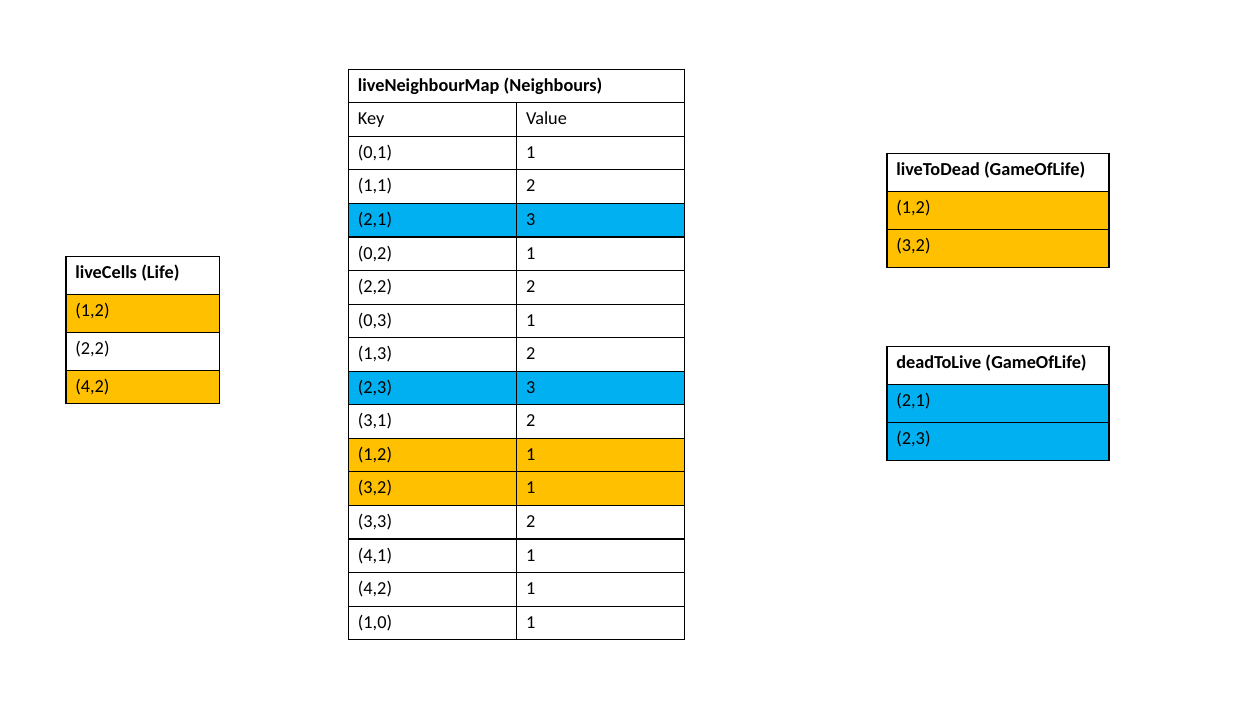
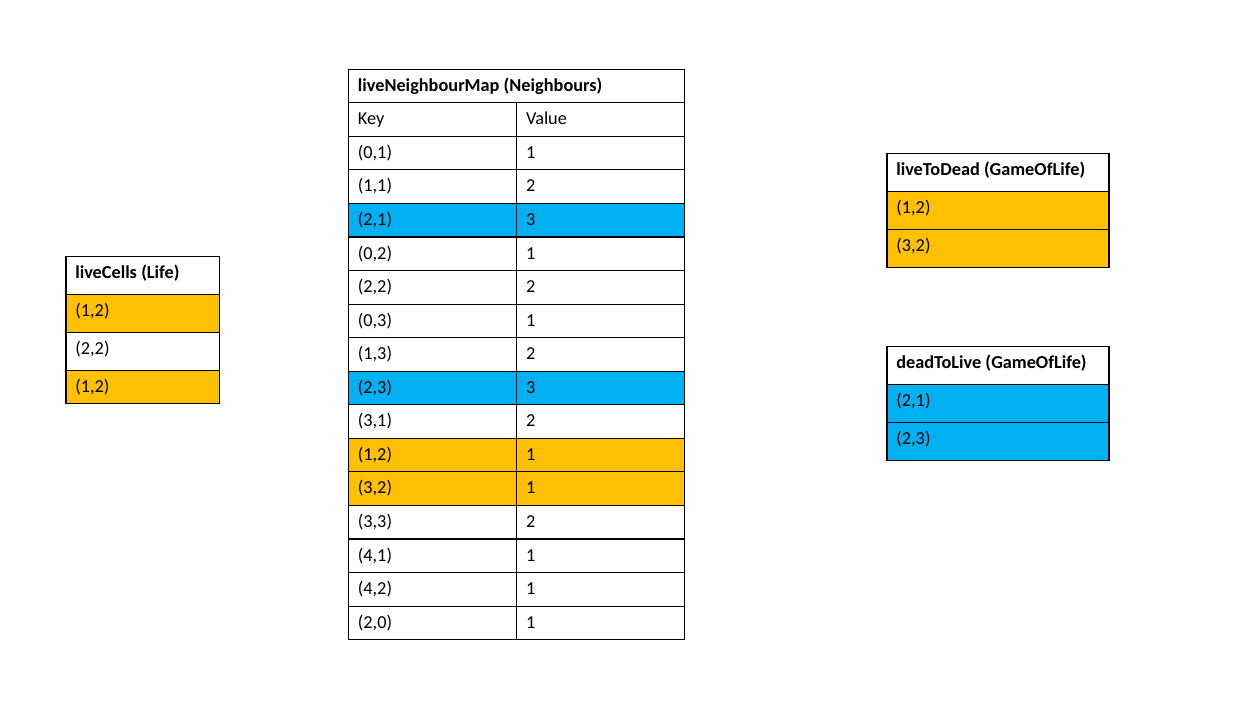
4,2: 4,2 -> 1,2 (92, 386)
1,0: 1,0 -> 2,0 (375, 622)
